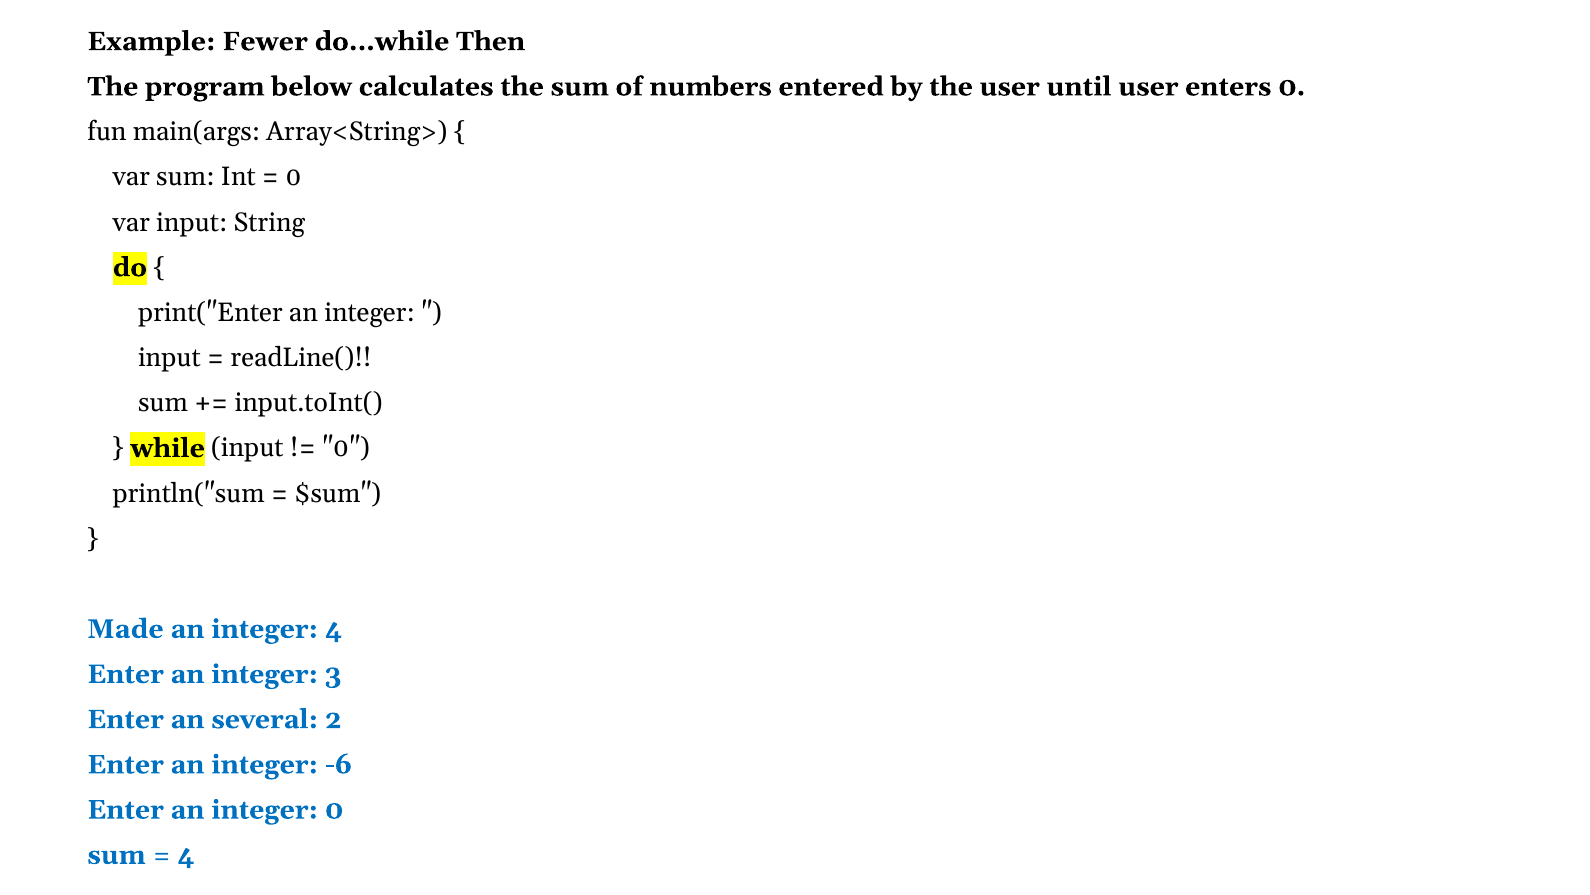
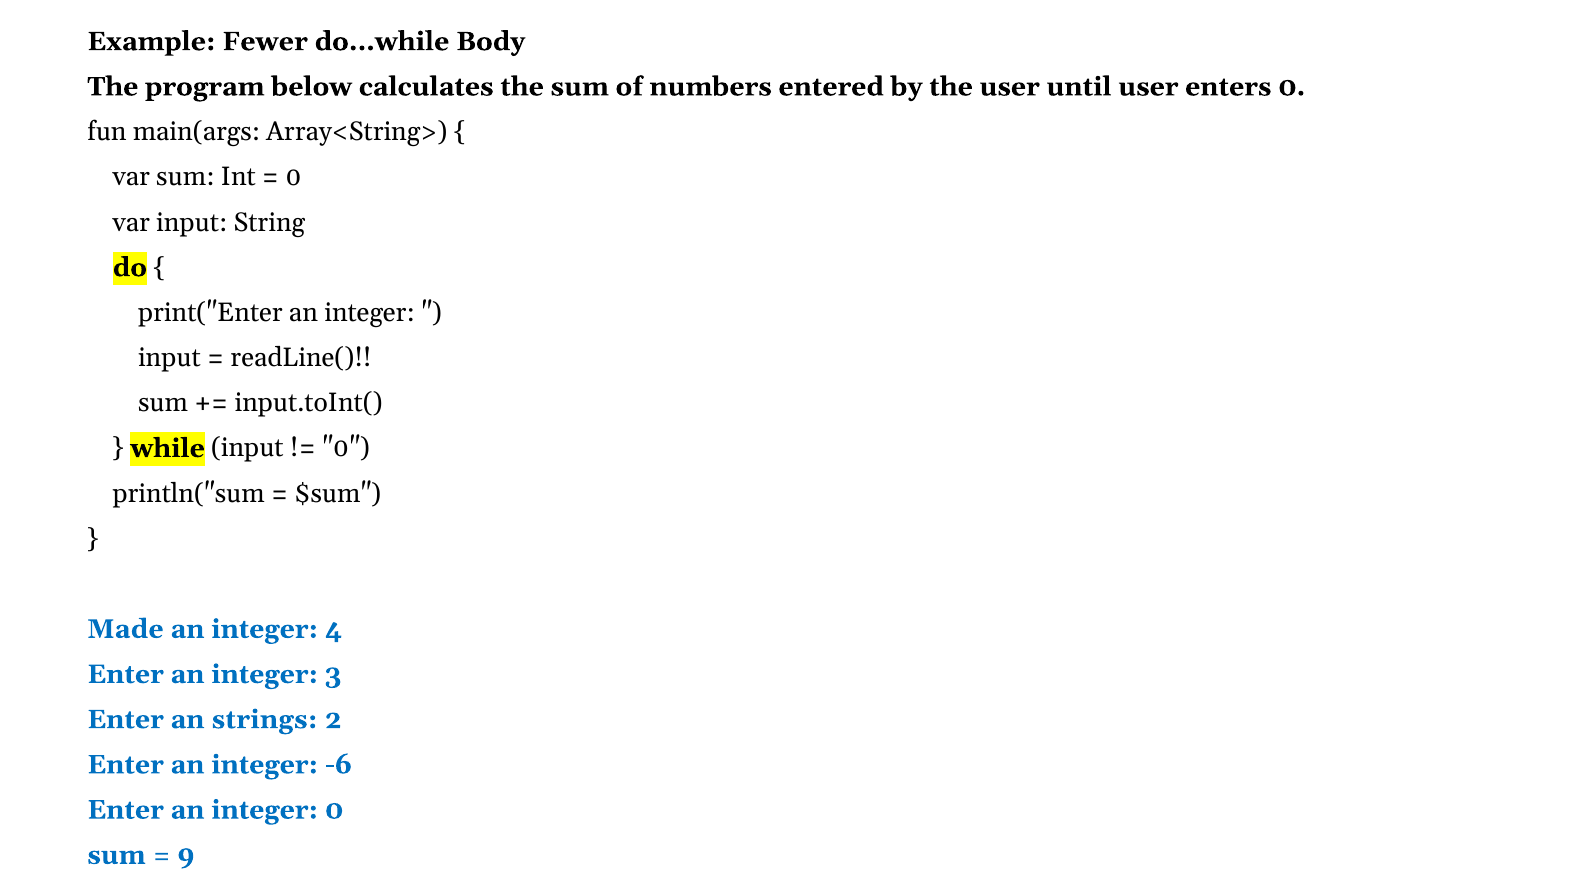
Then: Then -> Body (491, 41)
several: several -> strings (265, 719)
4: 4 -> 9 (186, 854)
